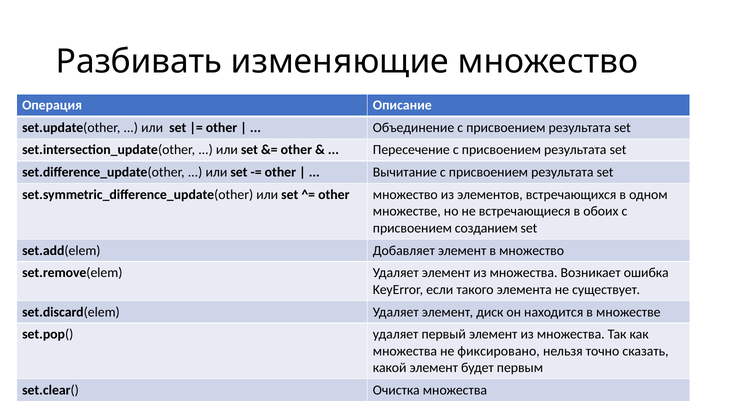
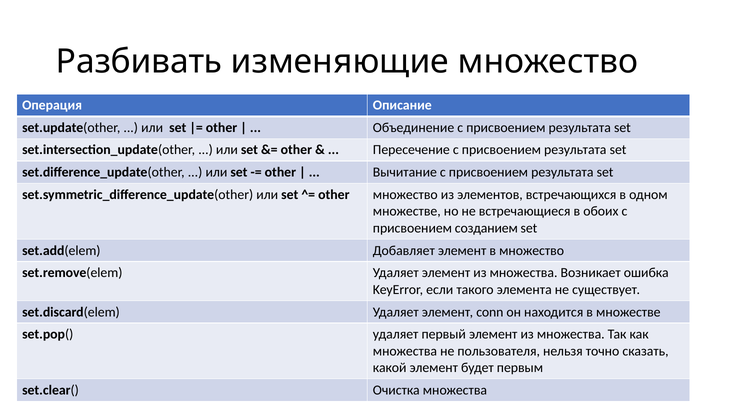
диск: диск -> conn (490, 312)
фиксировано: фиксировано -> пользователя (499, 351)
